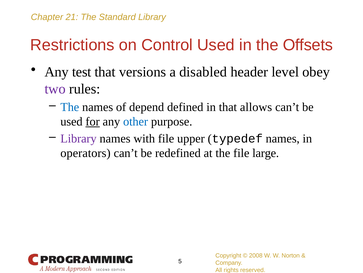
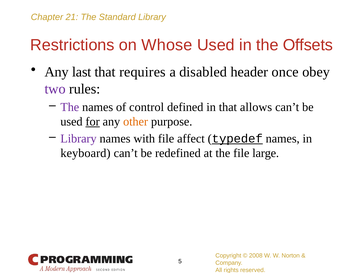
Control: Control -> Whose (167, 45)
test: test -> last (82, 72)
versions: versions -> requires (143, 72)
level: level -> once (285, 72)
The colour: blue -> purple (70, 107)
depend: depend -> control (147, 107)
other colour: blue -> orange (136, 121)
upper: upper -> affect (191, 138)
typedef underline: none -> present (237, 138)
operators: operators -> keyboard (85, 153)
